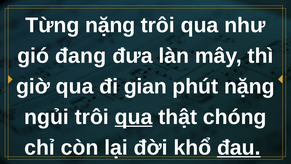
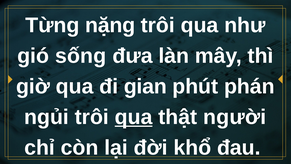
đang: đang -> sống (81, 56)
phút nặng: nặng -> phán (249, 86)
chóng: chóng -> người (235, 117)
đau underline: present -> none (239, 147)
